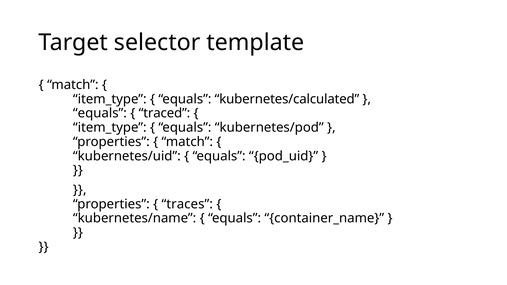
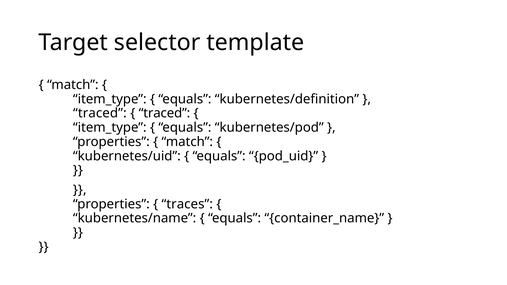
kubernetes/calculated: kubernetes/calculated -> kubernetes/definition (287, 99)
equals: equals -> traced (100, 113)
